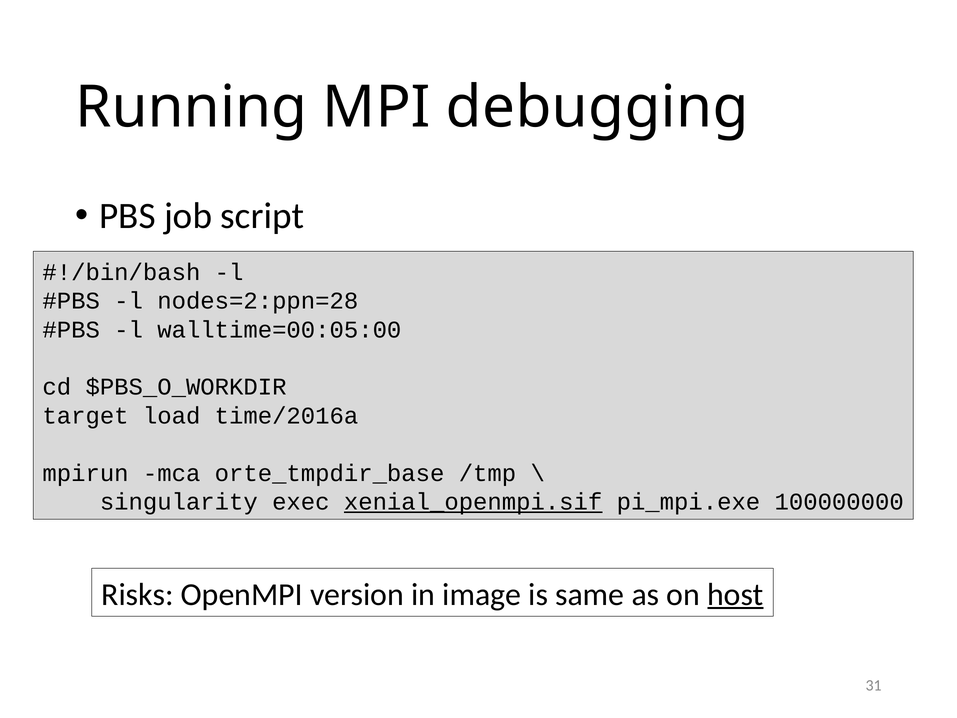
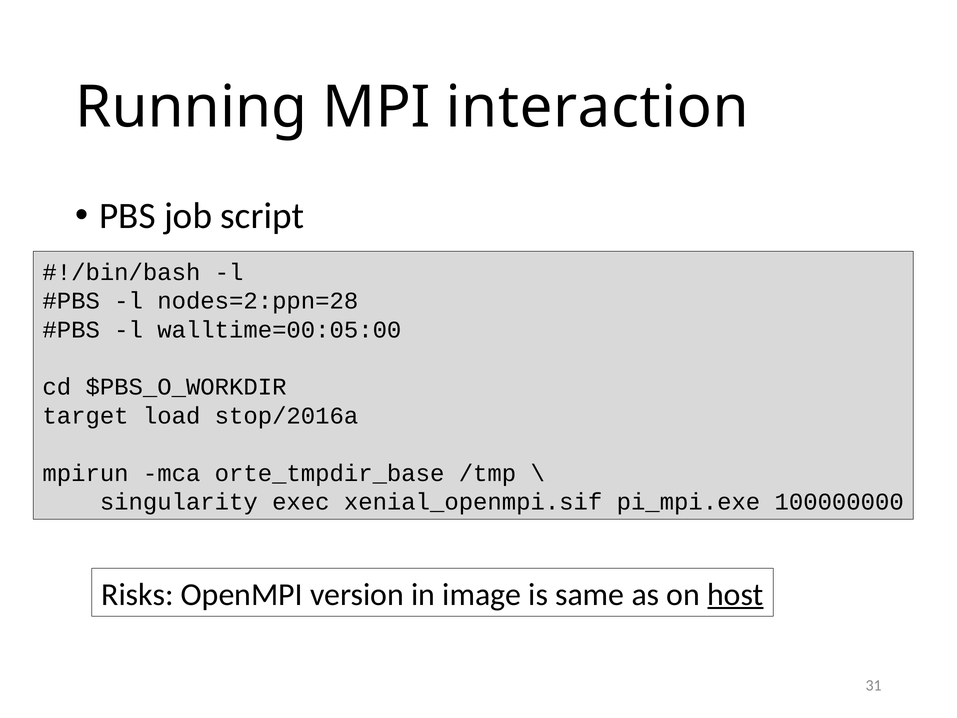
debugging: debugging -> interaction (597, 107)
time/2016a: time/2016a -> stop/2016a (286, 416)
xenial_openmpi.sif underline: present -> none (473, 502)
